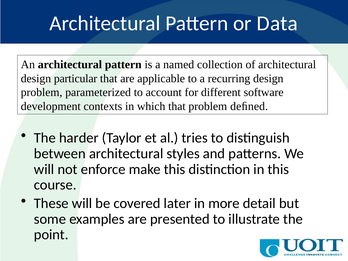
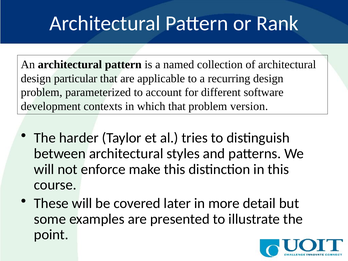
Data: Data -> Rank (277, 23)
deﬁned: deﬁned -> version (249, 106)
